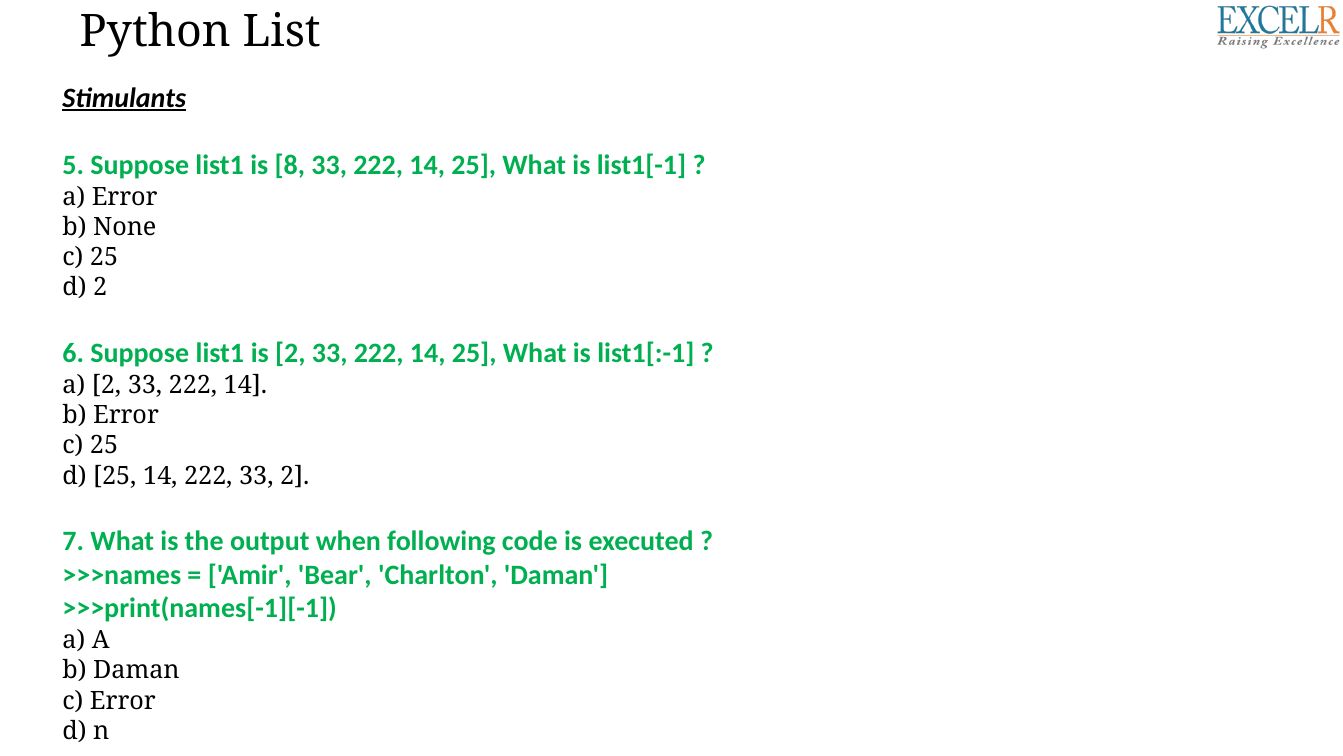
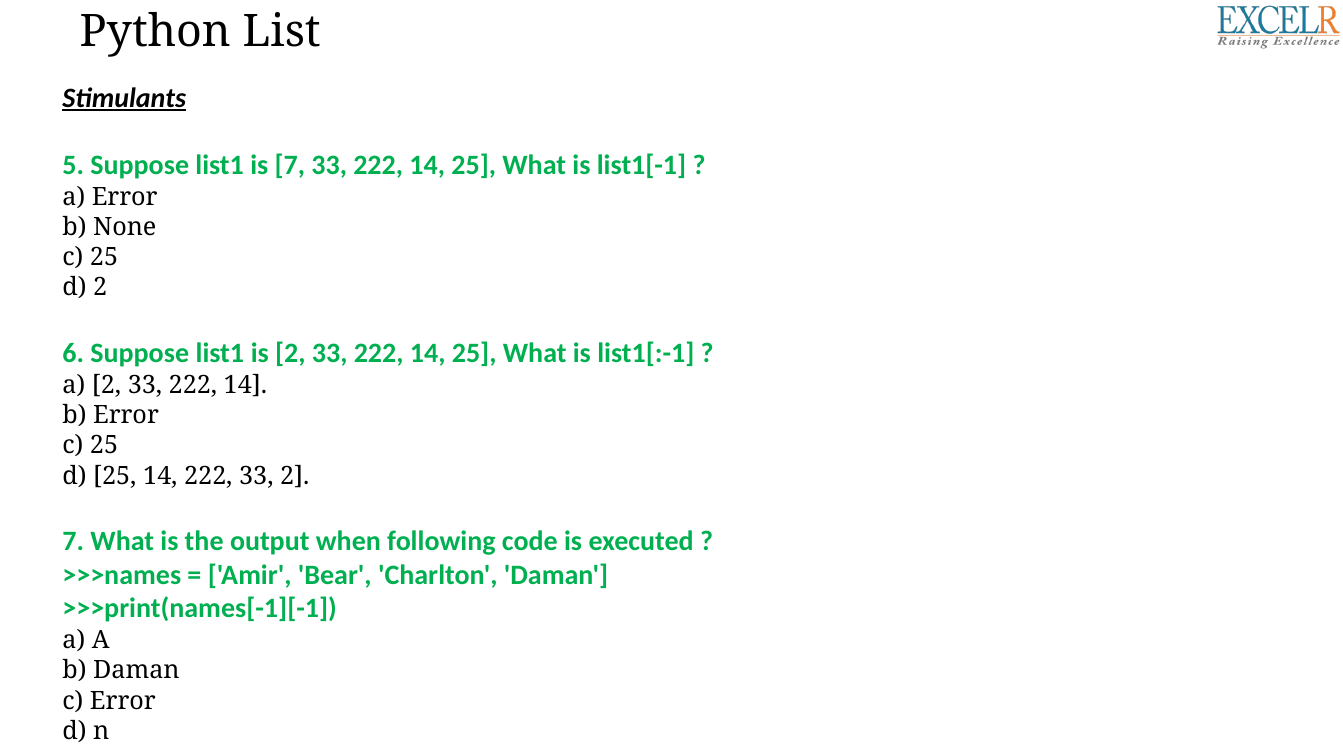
is 8: 8 -> 7 (290, 165)
